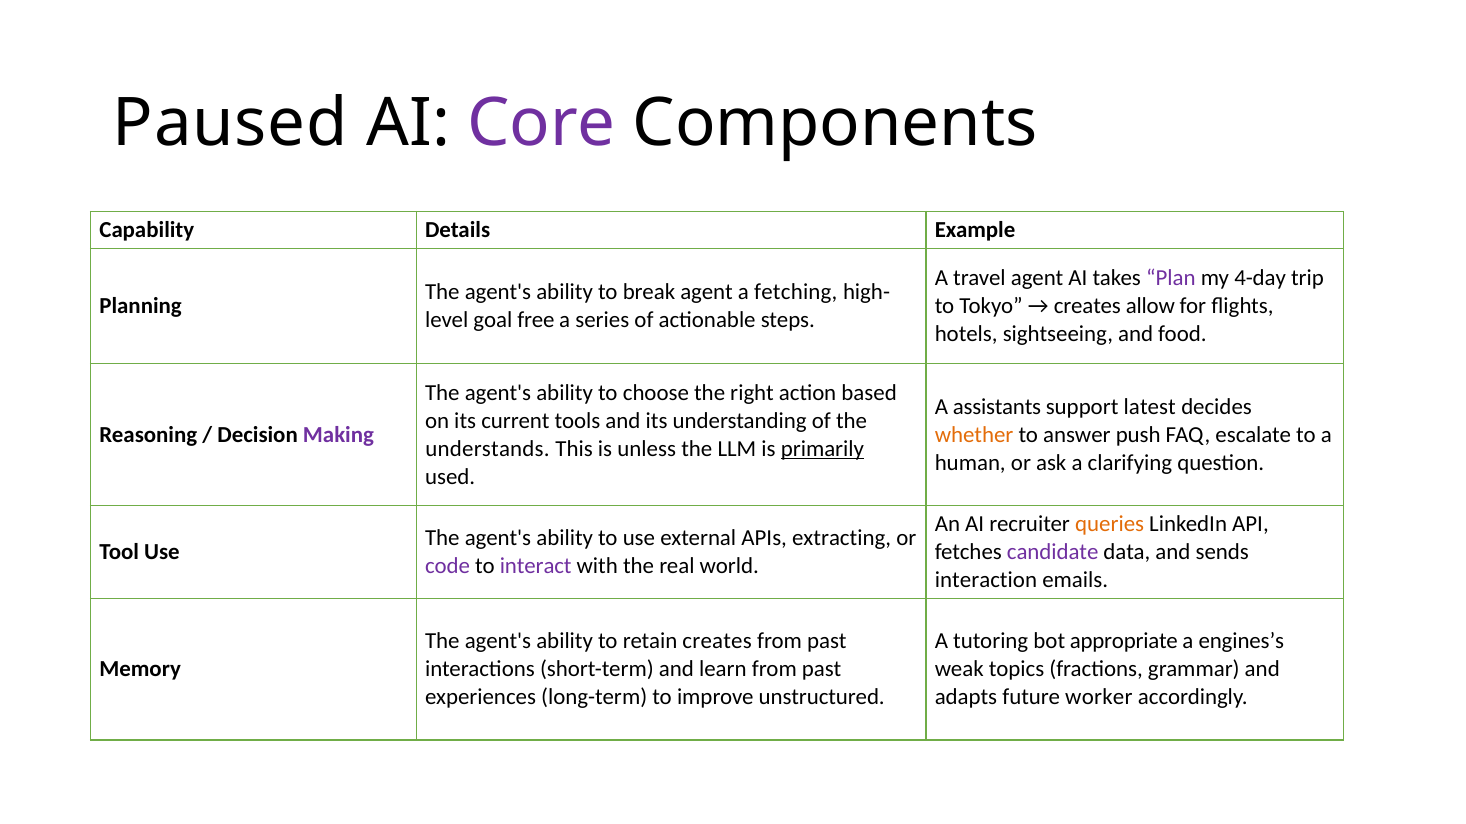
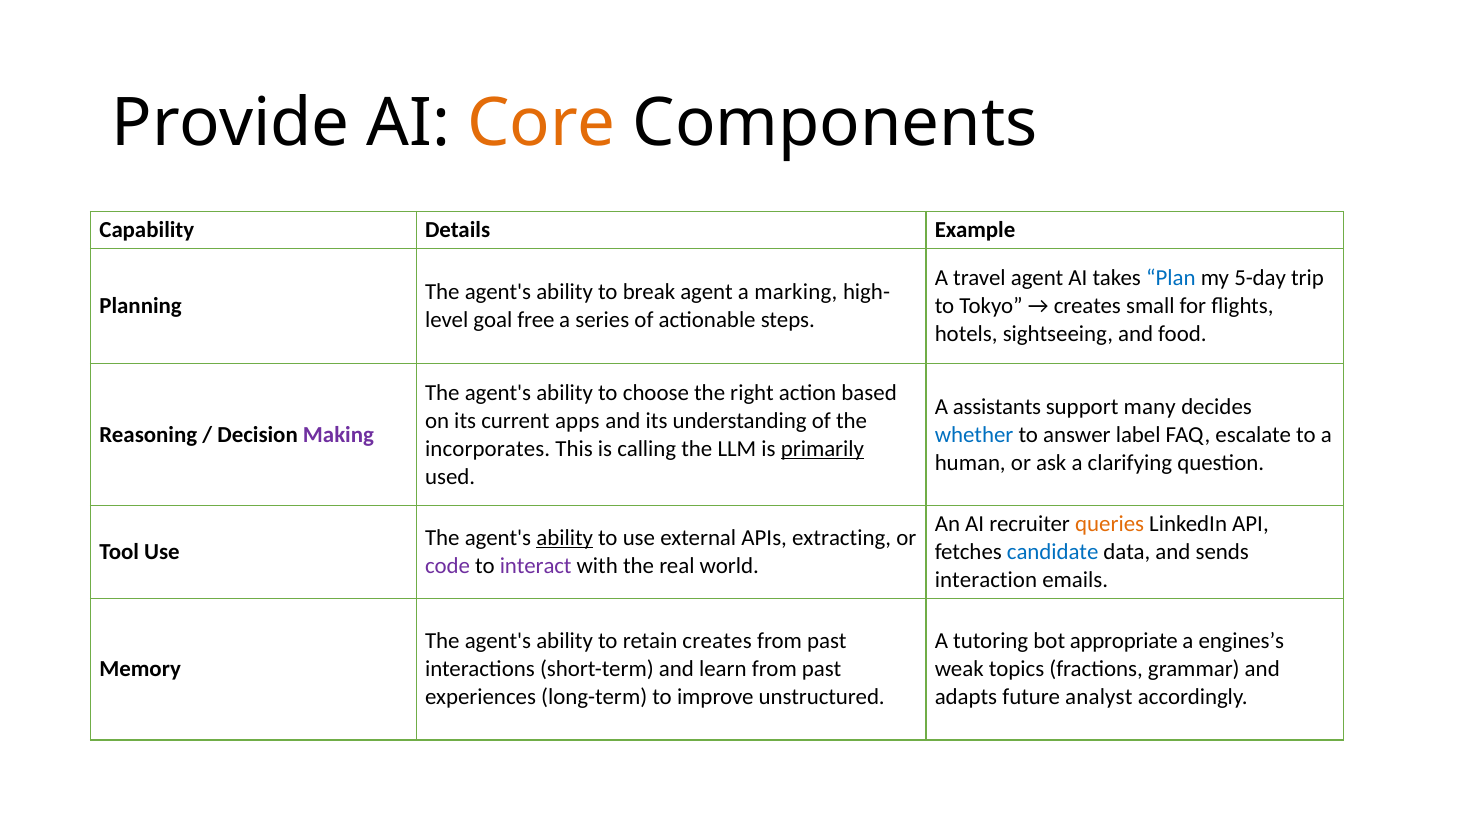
Paused: Paused -> Provide (231, 123)
Core colour: purple -> orange (542, 123)
Plan colour: purple -> blue (1171, 278)
4-day: 4-day -> 5-day (1260, 278)
fetching: fetching -> marking (796, 292)
allow: allow -> small (1150, 306)
latest: latest -> many (1150, 407)
tools: tools -> apps (577, 421)
whether colour: orange -> blue (974, 435)
push: push -> label (1138, 435)
understands: understands -> incorporates (488, 449)
unless: unless -> calling (647, 449)
ability underline: none -> present (565, 538)
candidate colour: purple -> blue (1053, 552)
worker: worker -> analyst (1099, 698)
